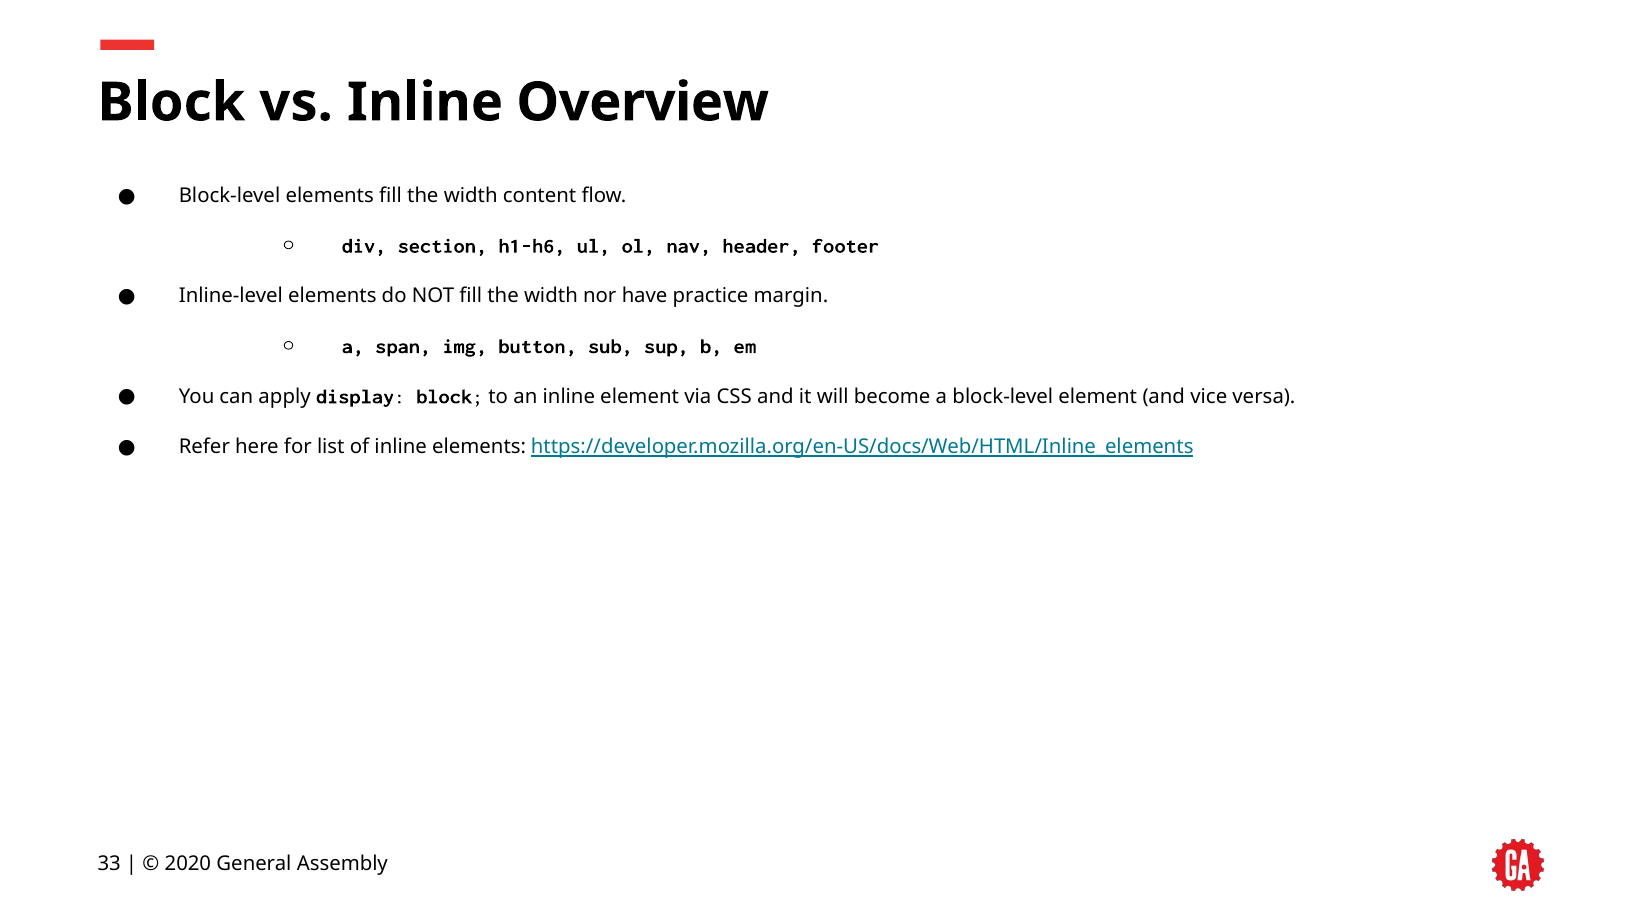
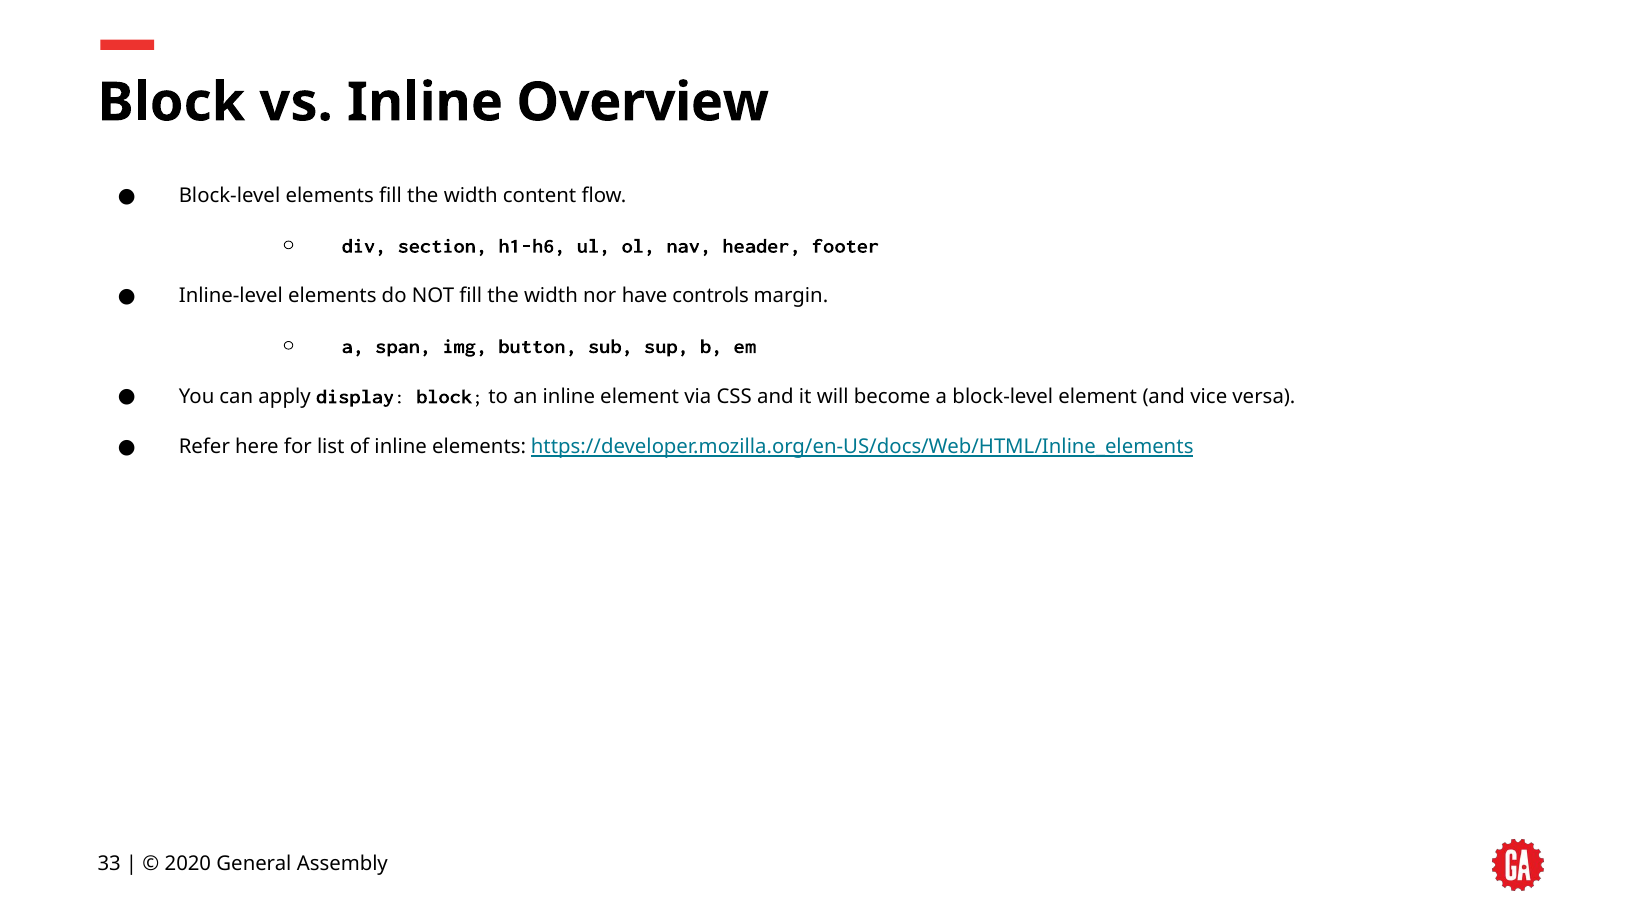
practice: practice -> controls (711, 296)
